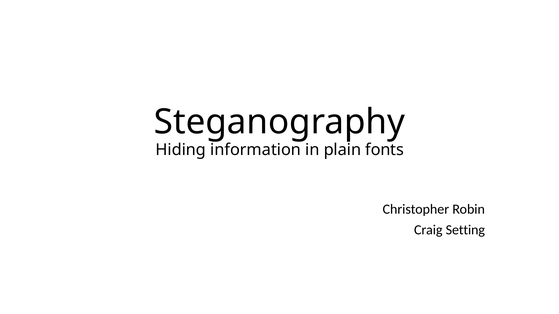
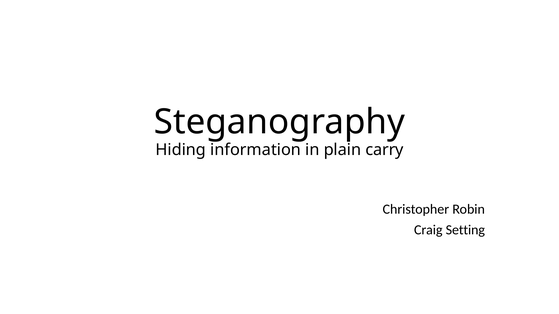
fonts: fonts -> carry (385, 150)
